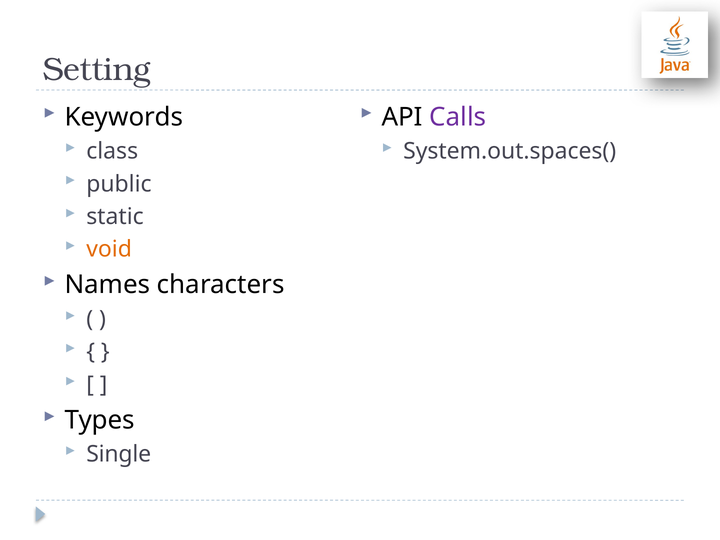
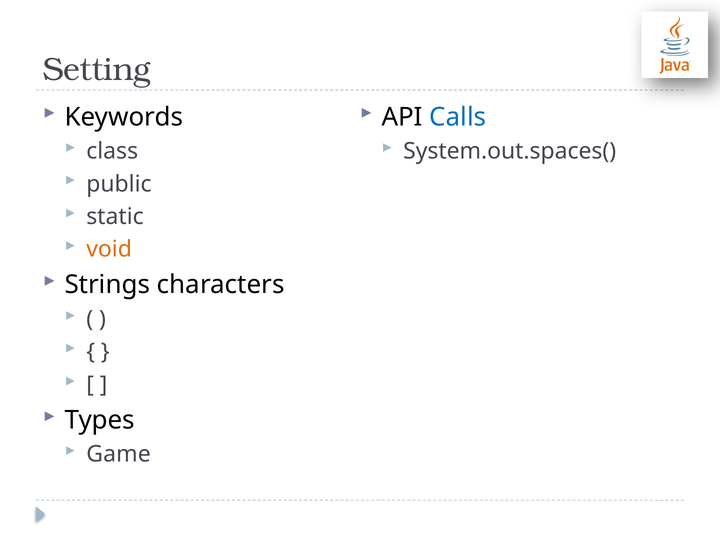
Calls colour: purple -> blue (458, 117)
Names: Names -> Strings (107, 285)
Single: Single -> Game (119, 454)
